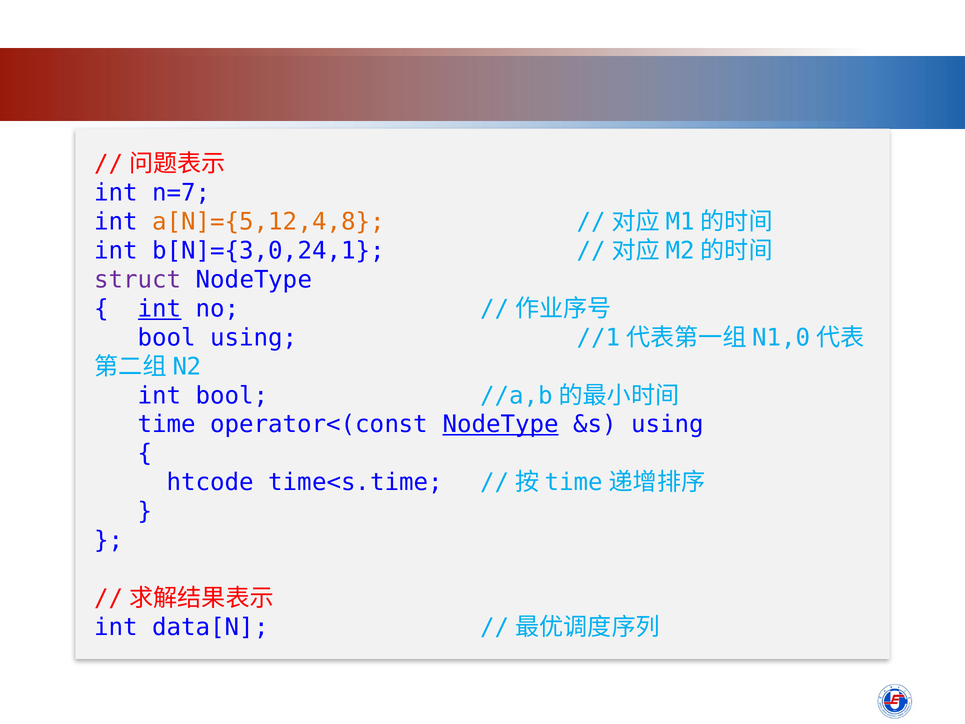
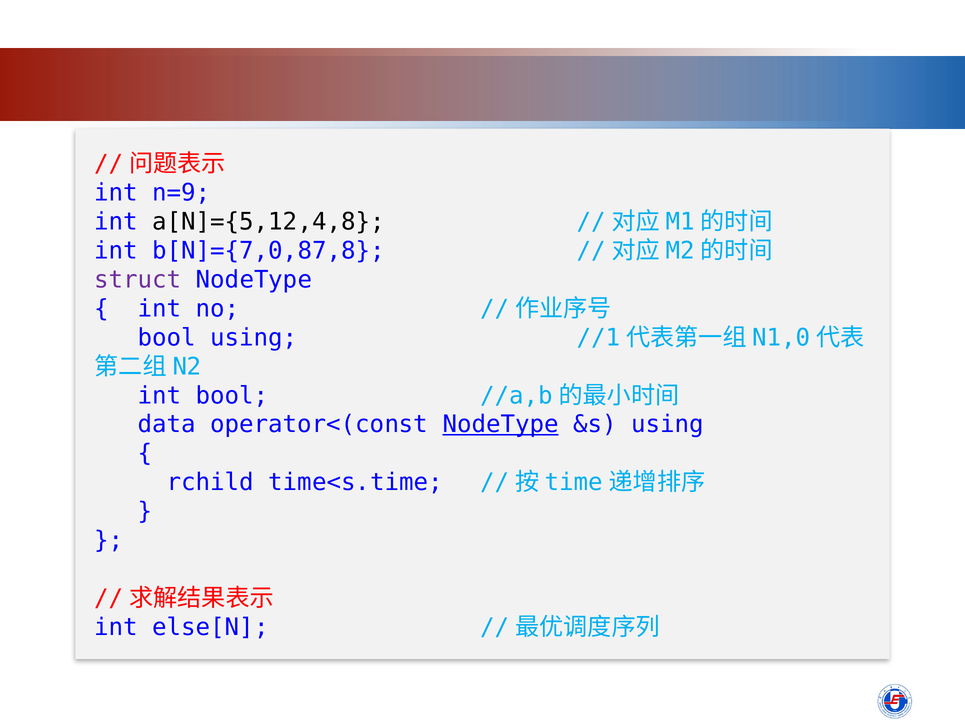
n=7: n=7 -> n=9 (181, 193)
a[N]={5,12,4,8 colour: orange -> black (268, 222)
b[N]={3,0,24,1: b[N]={3,0,24,1 -> b[N]={7,0,87,8 (268, 251)
int underline: present -> none (160, 309)
time: time -> data (167, 424)
htcode: htcode -> rchild (210, 482)
data[N: data[N -> else[N (210, 627)
